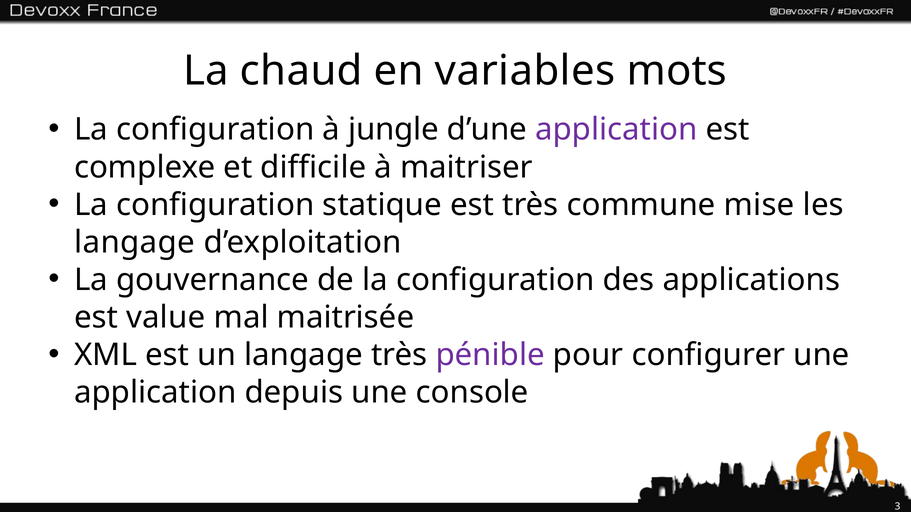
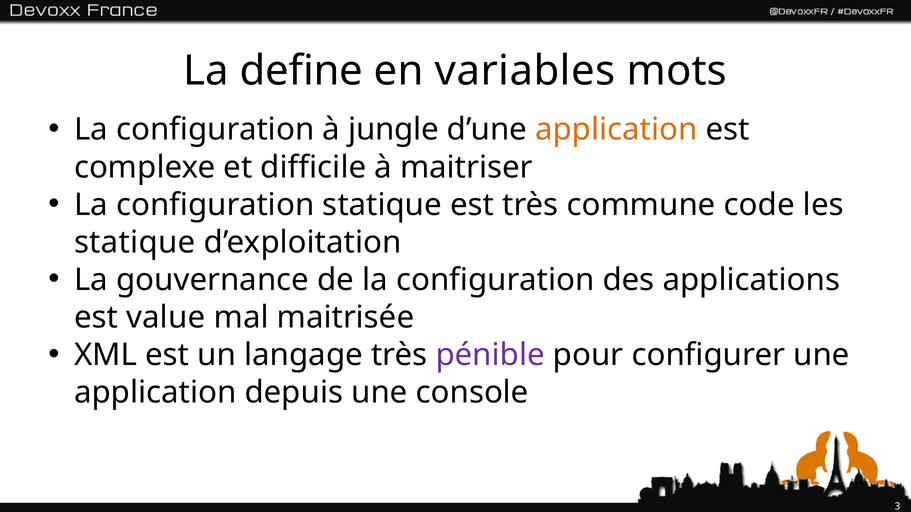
chaud: chaud -> define (302, 71)
application colour: purple -> orange (616, 130)
mise: mise -> code (759, 205)
langage: langage -> statique (135, 242)
